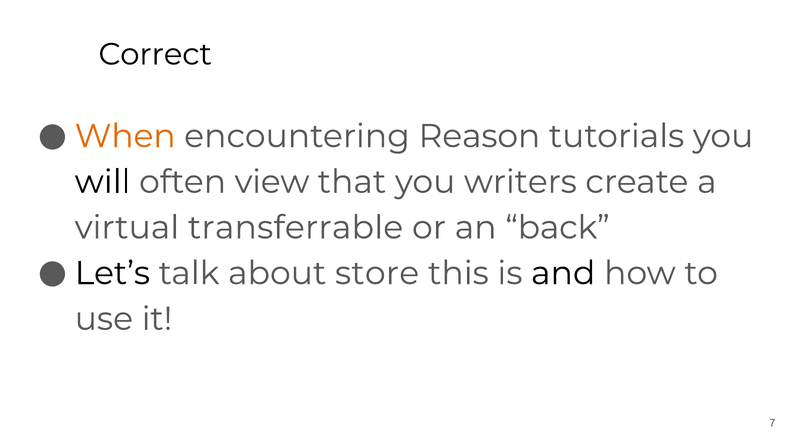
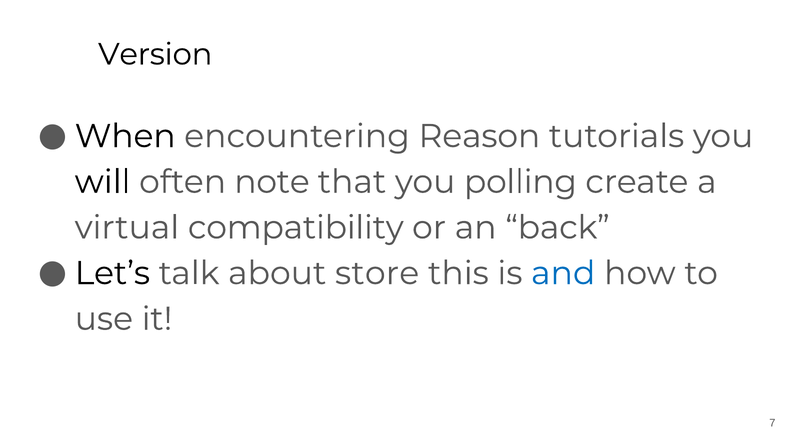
Correct: Correct -> Version (155, 54)
When colour: orange -> black (125, 136)
view: view -> note (272, 182)
writers: writers -> polling (520, 182)
transferrable: transferrable -> compatibility (296, 227)
and colour: black -> blue (563, 273)
